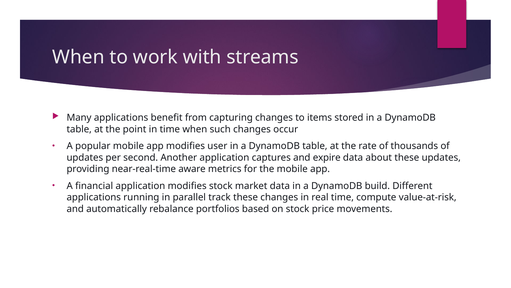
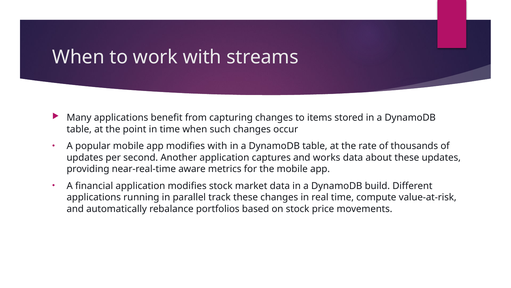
modifies user: user -> with (217, 146)
expire: expire -> works (327, 157)
